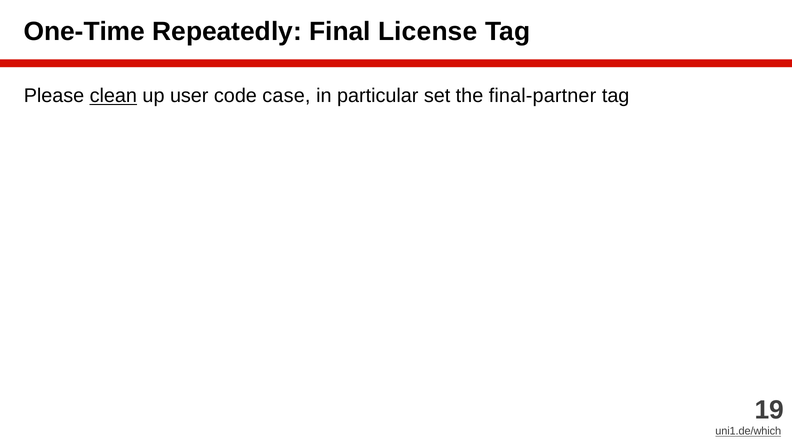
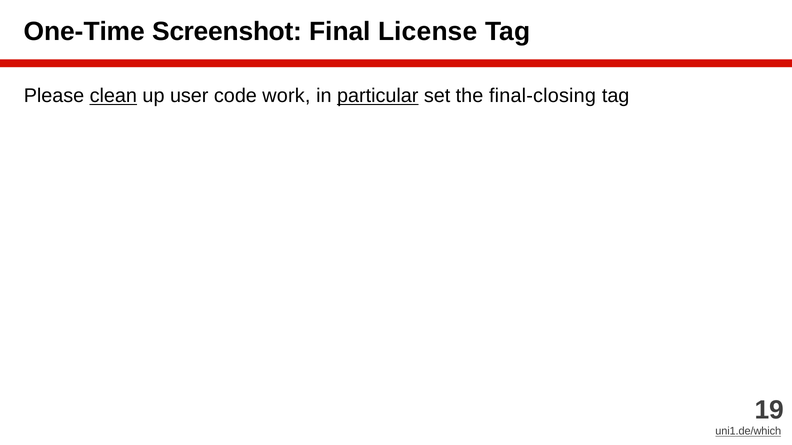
Repeatedly: Repeatedly -> Screenshot (227, 32)
case: case -> work (286, 96)
particular underline: none -> present (378, 96)
final-partner: final-partner -> final-closing (542, 96)
